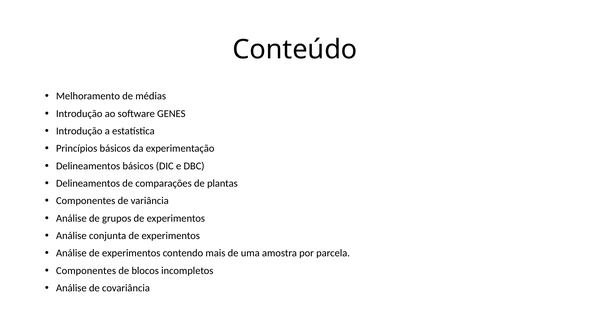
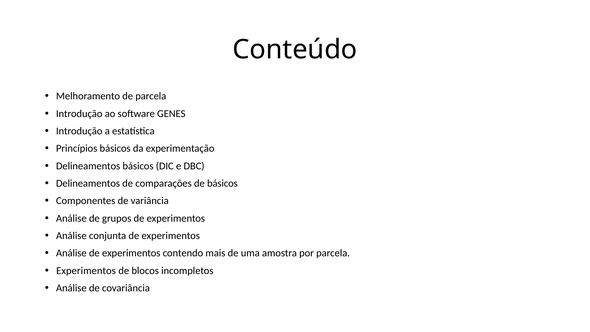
de médias: médias -> parcela (151, 96)
de plantas: plantas -> básicos (222, 183)
Componentes: Componentes -> Experimentos (86, 271)
